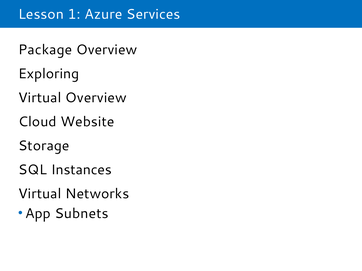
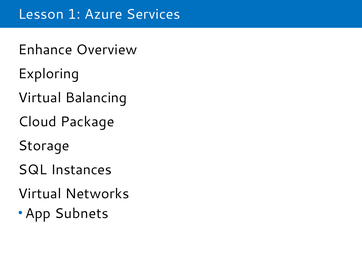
Package: Package -> Enhance (45, 50)
Virtual Overview: Overview -> Balancing (96, 98)
Website: Website -> Package (87, 122)
